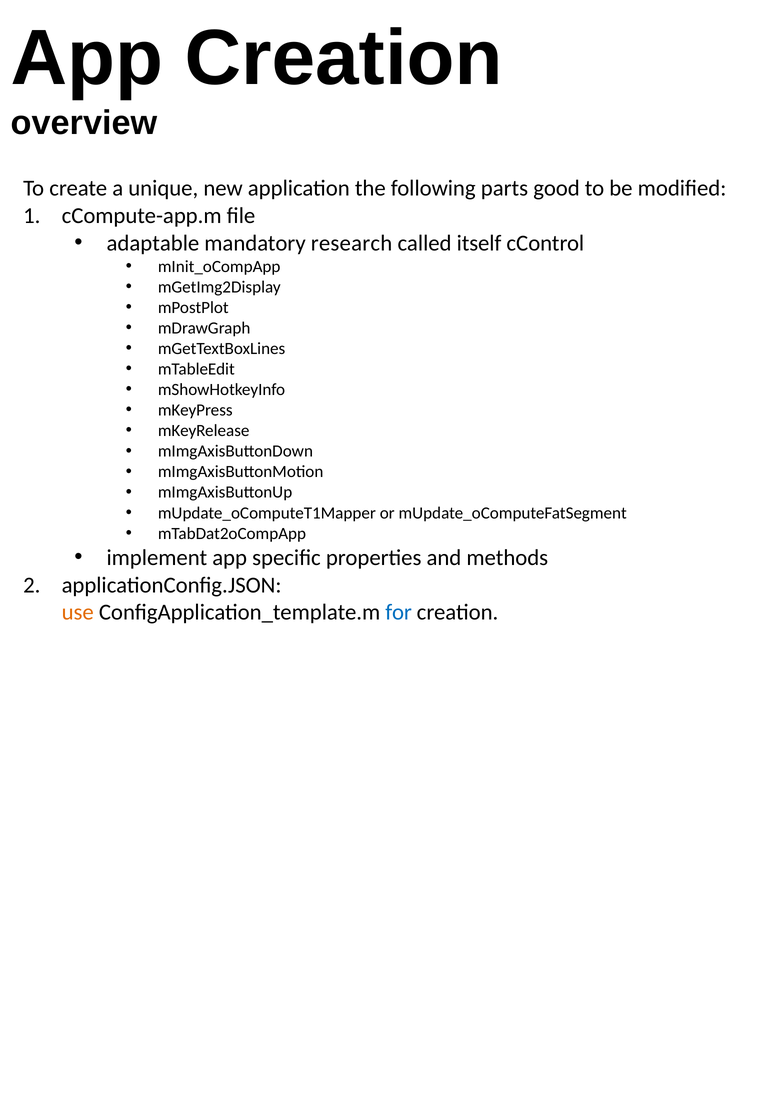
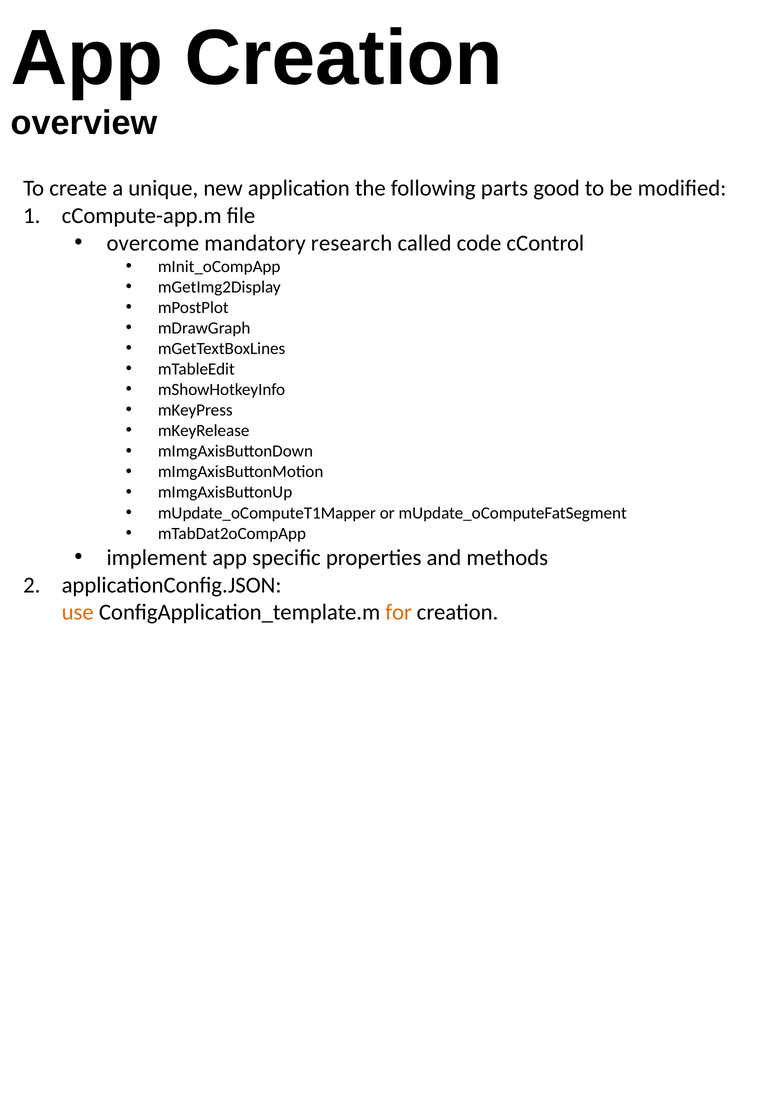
adaptable: adaptable -> overcome (153, 243)
itself: itself -> code (479, 243)
for colour: blue -> orange (399, 613)
